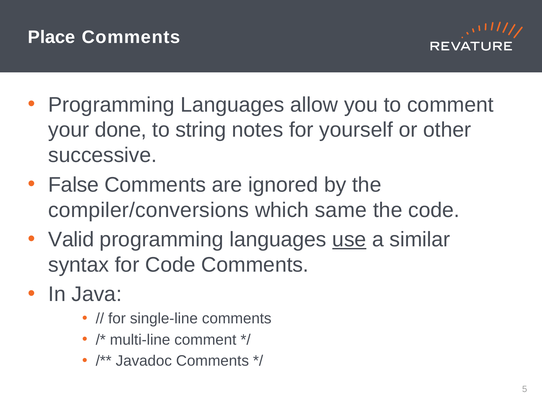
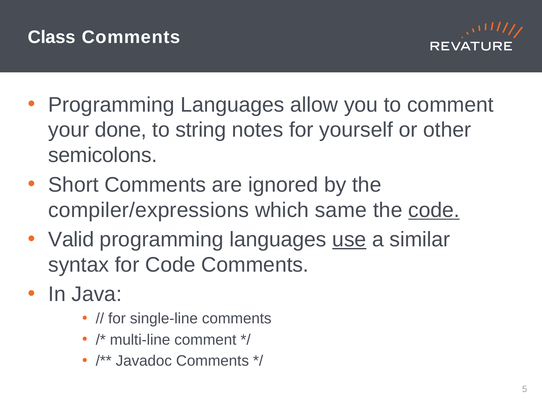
Place: Place -> Class (52, 37)
successive: successive -> semicolons (103, 155)
False: False -> Short (73, 185)
compiler/conversions: compiler/conversions -> compiler/expressions (149, 210)
code underline: none -> present (434, 210)
